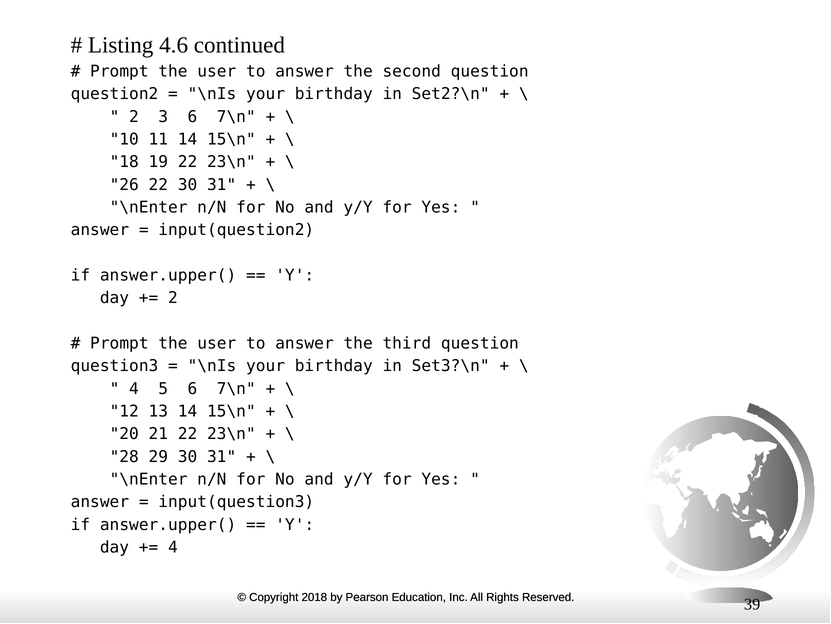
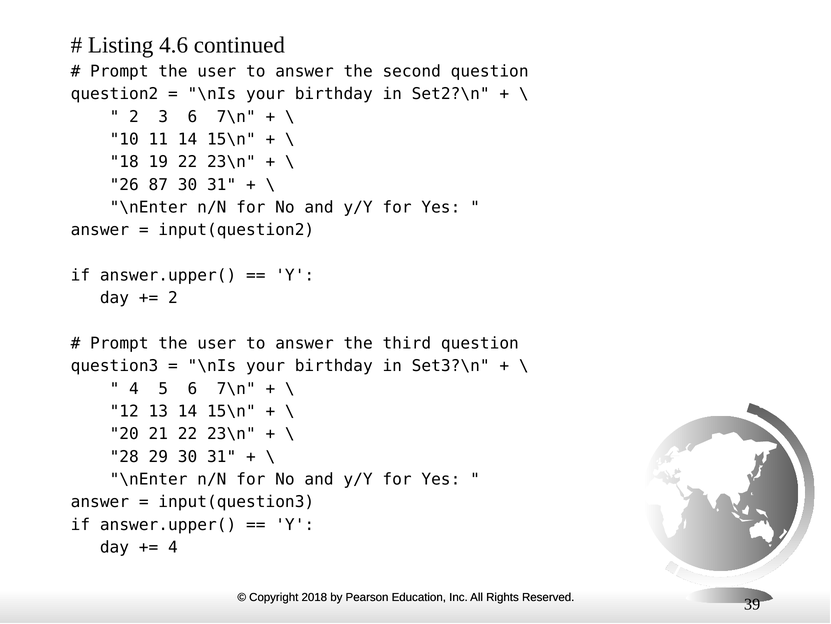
26 22: 22 -> 87 (158, 185)
